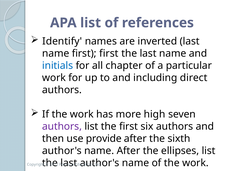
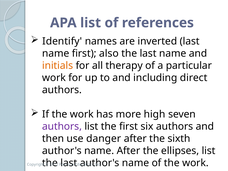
first first: first -> also (109, 53)
initials colour: blue -> orange (58, 66)
chapter: chapter -> therapy (124, 66)
provide: provide -> danger (104, 139)
